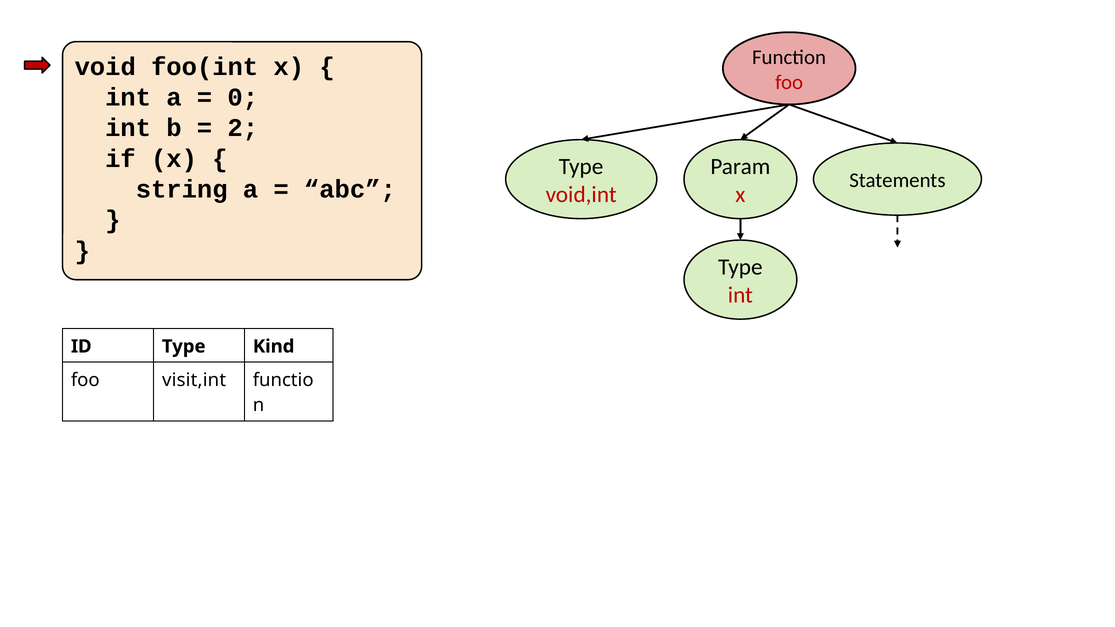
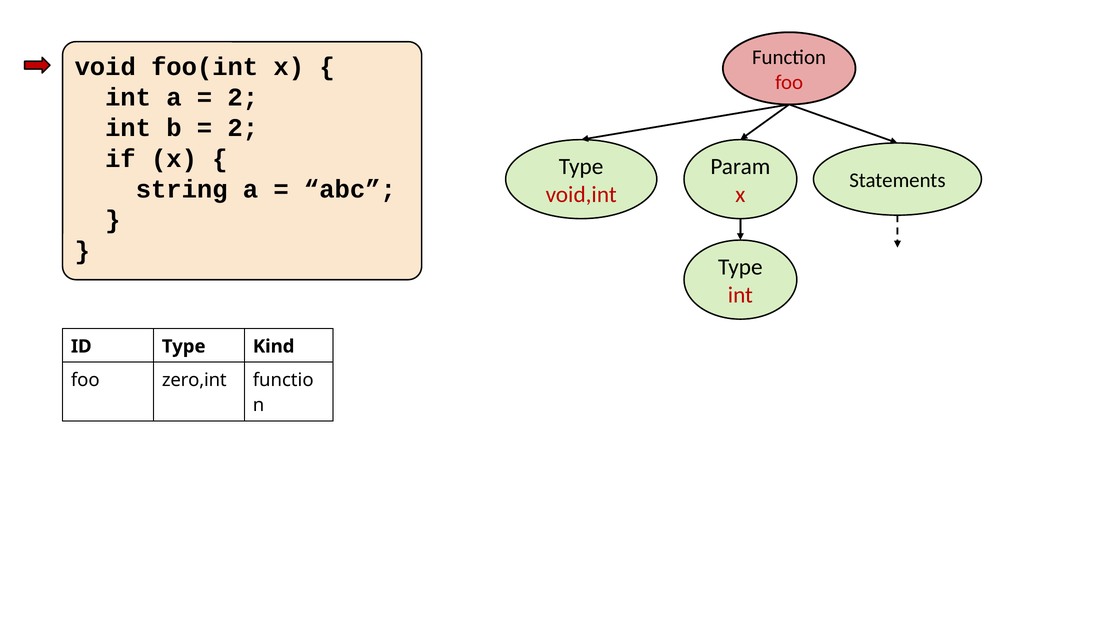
0: 0 -> 2 (243, 97)
visit,int: visit,int -> zero,int (194, 380)
